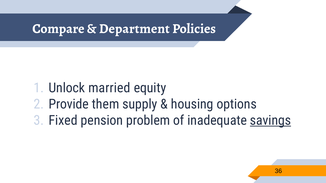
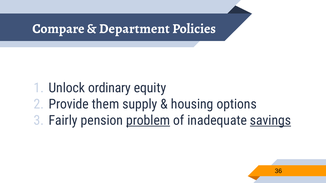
married: married -> ordinary (109, 88)
Fixed: Fixed -> Fairly (63, 121)
problem underline: none -> present (148, 121)
